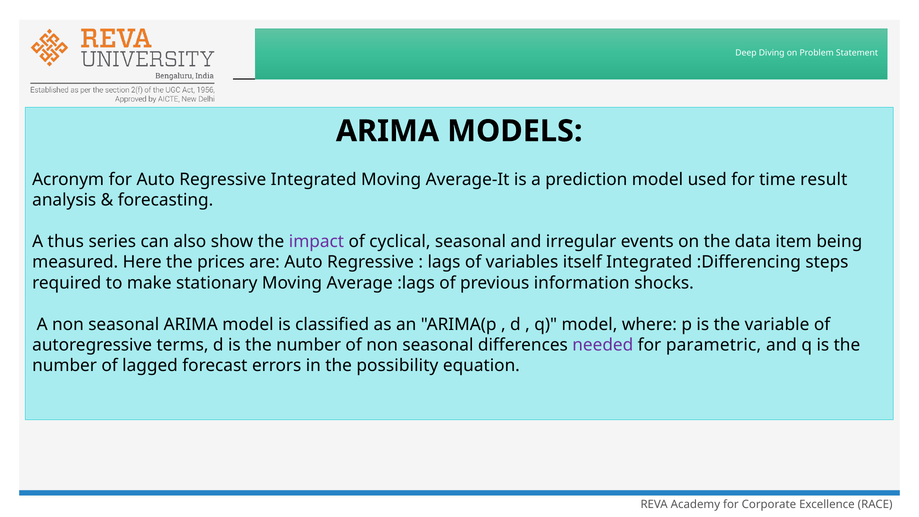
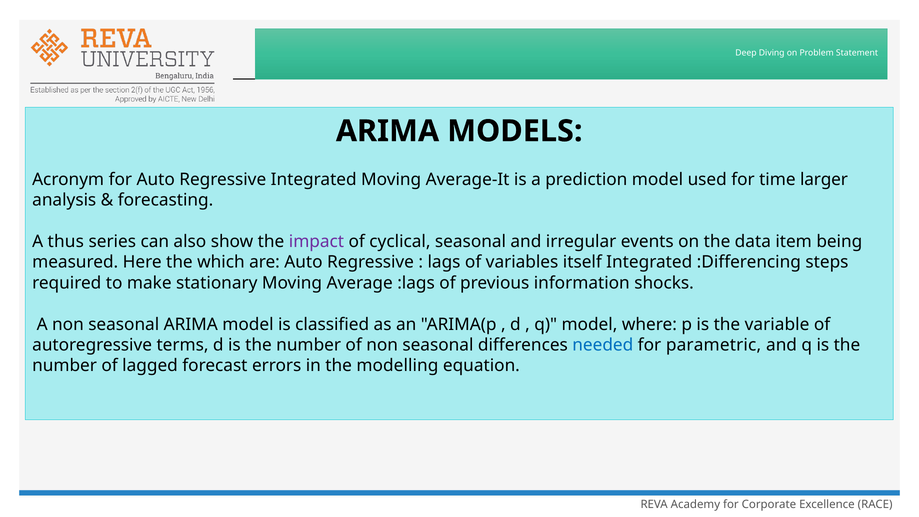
result: result -> larger (824, 180)
prices: prices -> which (221, 262)
needed colour: purple -> blue (603, 345)
possibility: possibility -> modelling (397, 366)
